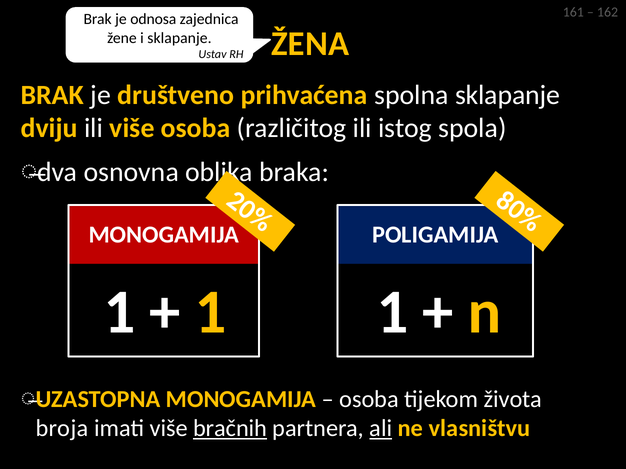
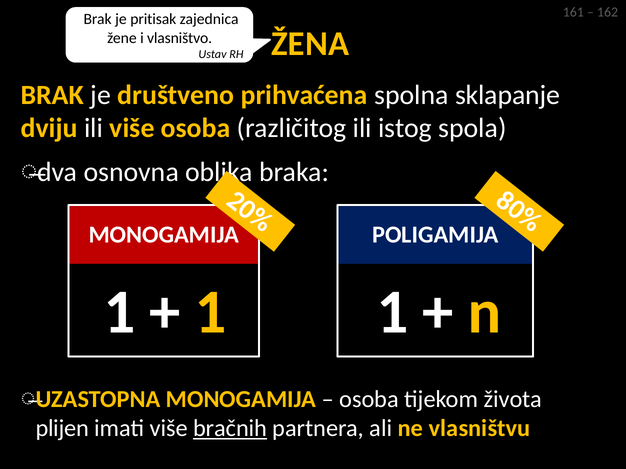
odnosa: odnosa -> pritisak (153, 19)
i sklapanje: sklapanje -> vlasništvo (180, 38)
broja: broja -> plijen (62, 429)
ali underline: present -> none (381, 429)
